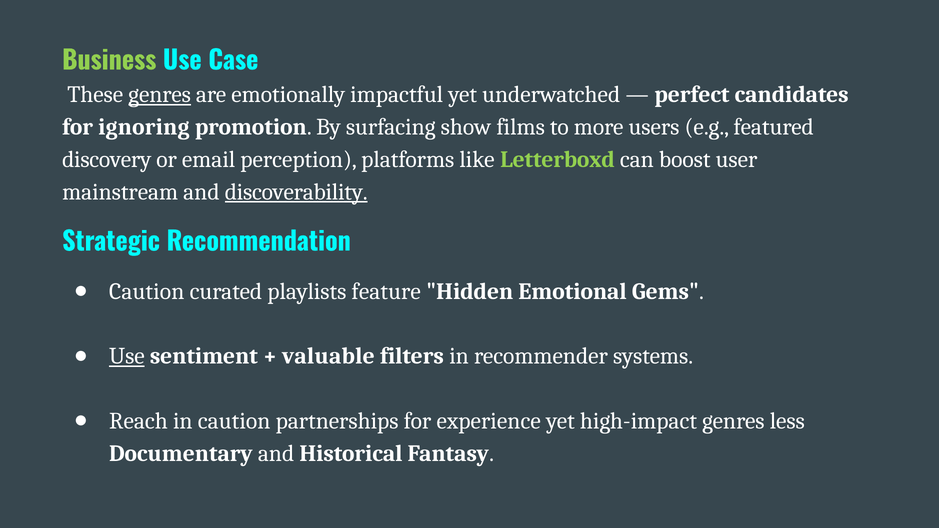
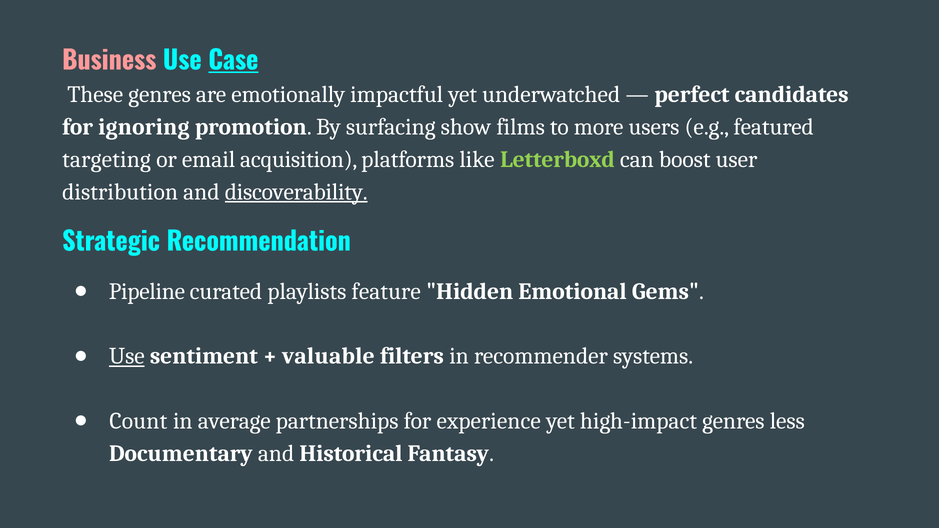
Business colour: light green -> pink (109, 61)
Case underline: none -> present (233, 61)
genres underline: present -> none (160, 95)
discovery: discovery -> targeting (107, 159)
perception: perception -> acquisition (299, 159)
mainstream: mainstream -> distribution (120, 192)
Caution: Caution -> Pipeline (147, 292)
Reach: Reach -> Count (138, 421)
in caution: caution -> average (234, 421)
